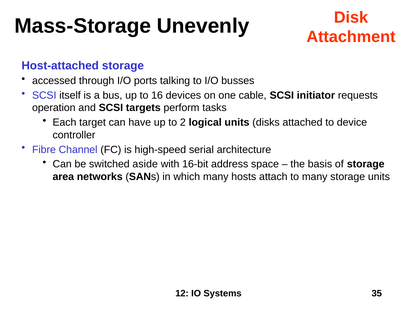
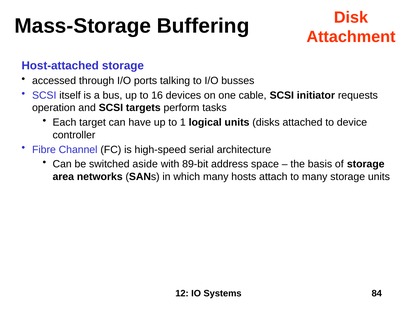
Unevenly: Unevenly -> Buffering (203, 26)
2: 2 -> 1 (183, 122)
16-bit: 16-bit -> 89-bit (195, 164)
35: 35 -> 84 (377, 293)
